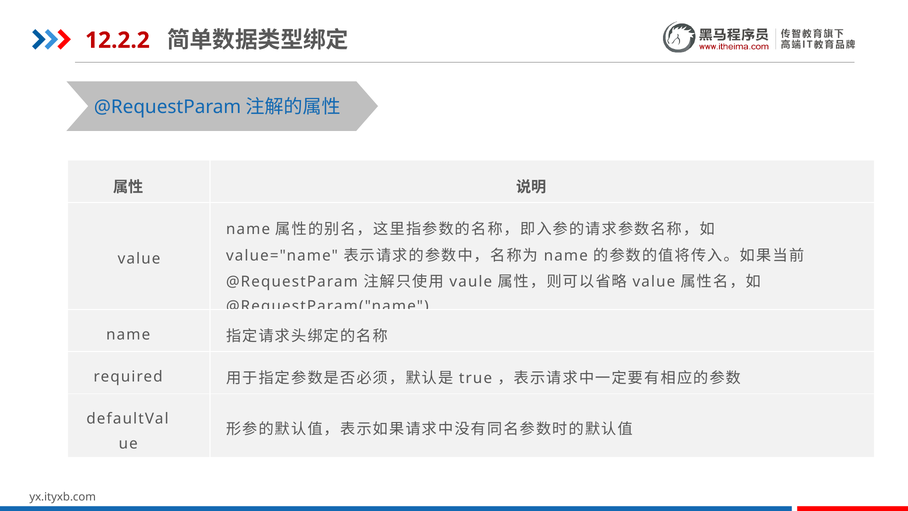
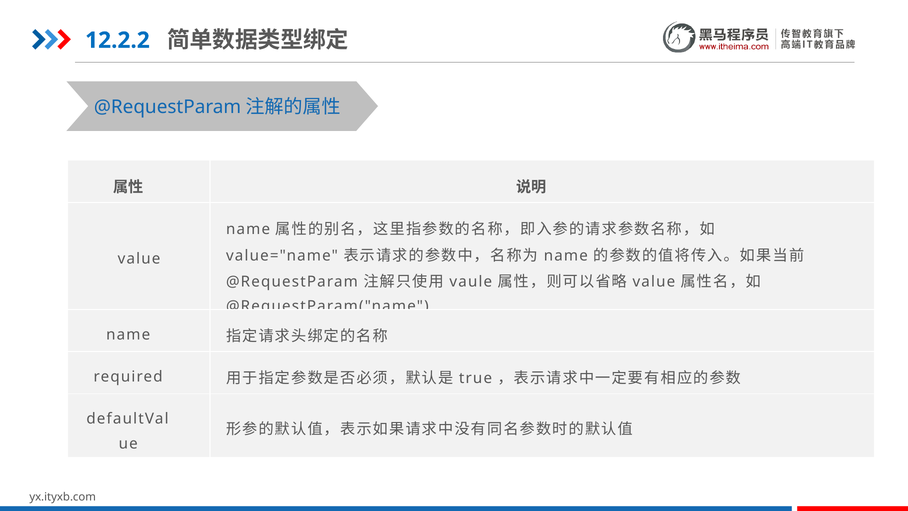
12.2.2 colour: red -> blue (117, 40)
